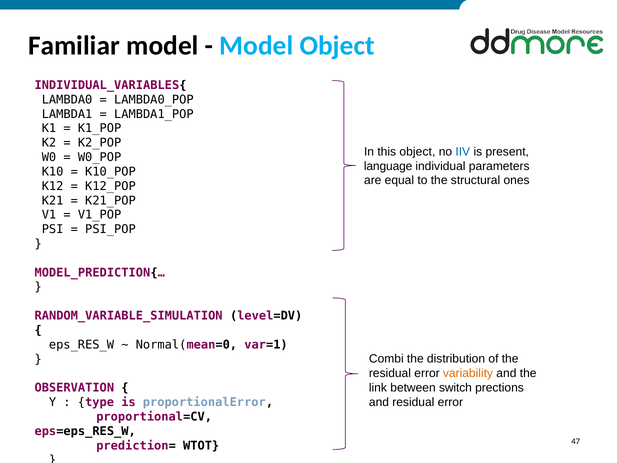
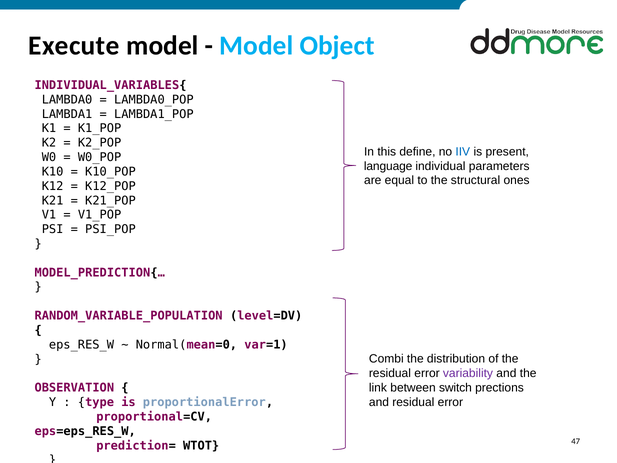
Familiar: Familiar -> Execute (74, 46)
this object: object -> define (417, 152)
RANDOM_VARIABLE_SIMULATION: RANDOM_VARIABLE_SIMULATION -> RANDOM_VARIABLE_POPULATION (129, 316)
variability colour: orange -> purple (468, 373)
